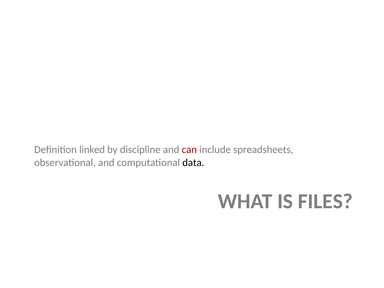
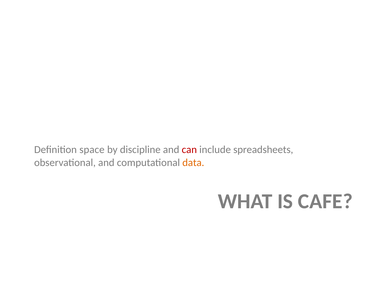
linked: linked -> space (92, 150)
data colour: black -> orange (193, 163)
FILES: FILES -> CAFE (325, 201)
